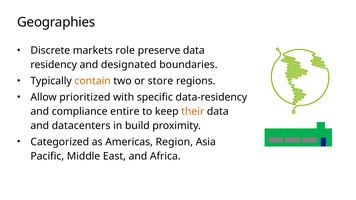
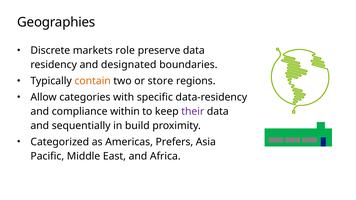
prioritized: prioritized -> categories (85, 97)
entire: entire -> within (125, 112)
their colour: orange -> purple (193, 112)
datacenters: datacenters -> sequentially (81, 126)
Region: Region -> Prefers (174, 142)
